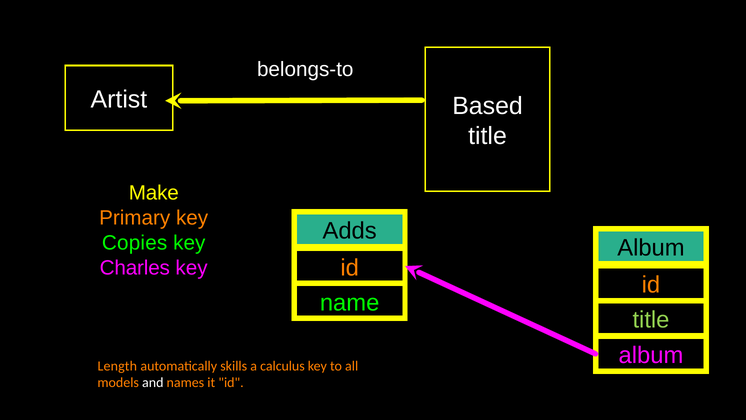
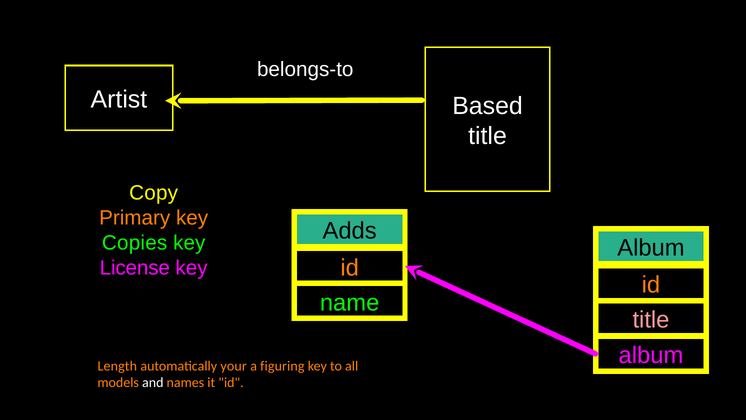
Make: Make -> Copy (154, 193)
Charles: Charles -> License (135, 267)
title colour: light green -> pink (651, 320)
skills: skills -> your (234, 366)
calculus: calculus -> figuring (282, 366)
